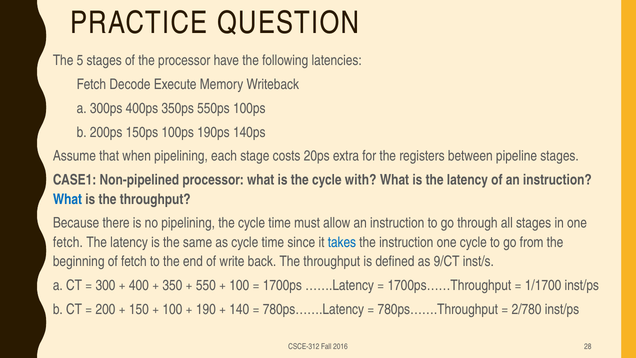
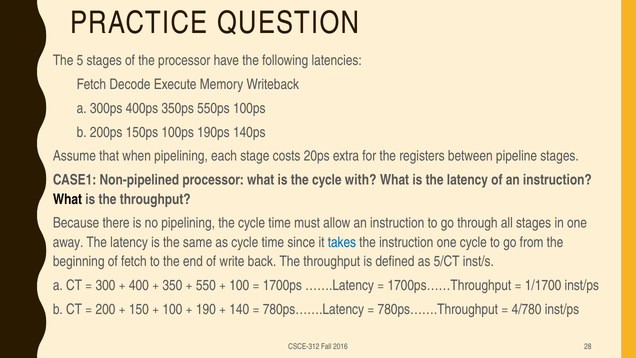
What colour: blue -> black (67, 199)
fetch: fetch -> away (68, 242)
9/CT: 9/CT -> 5/CT (447, 261)
2/780: 2/780 -> 4/780 (527, 309)
